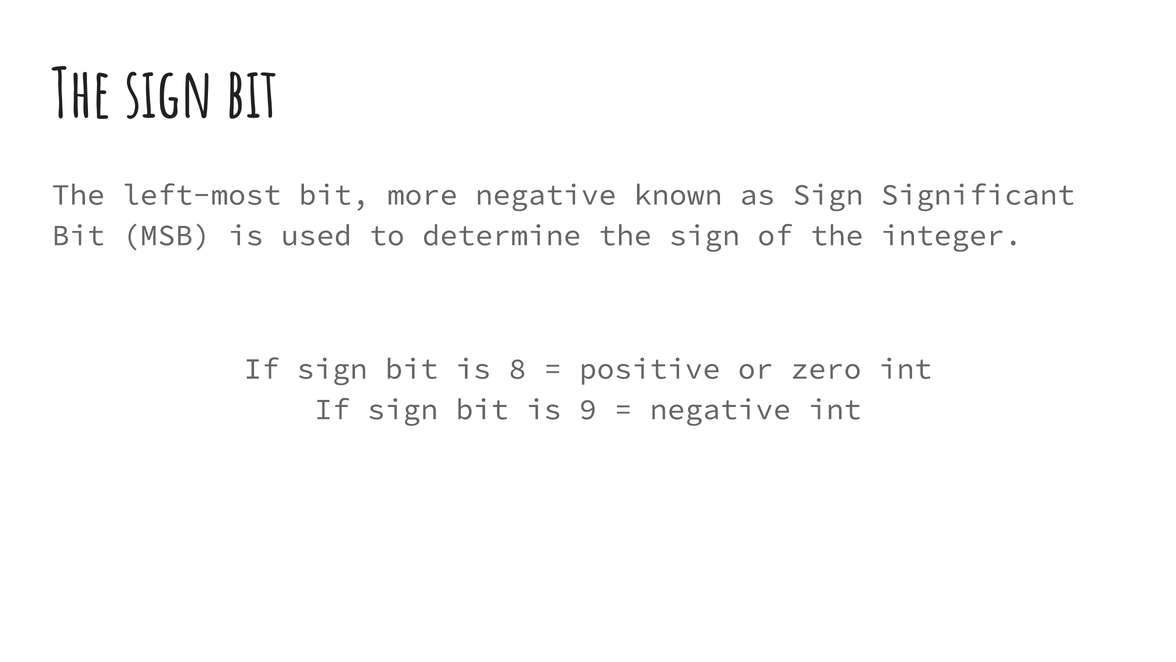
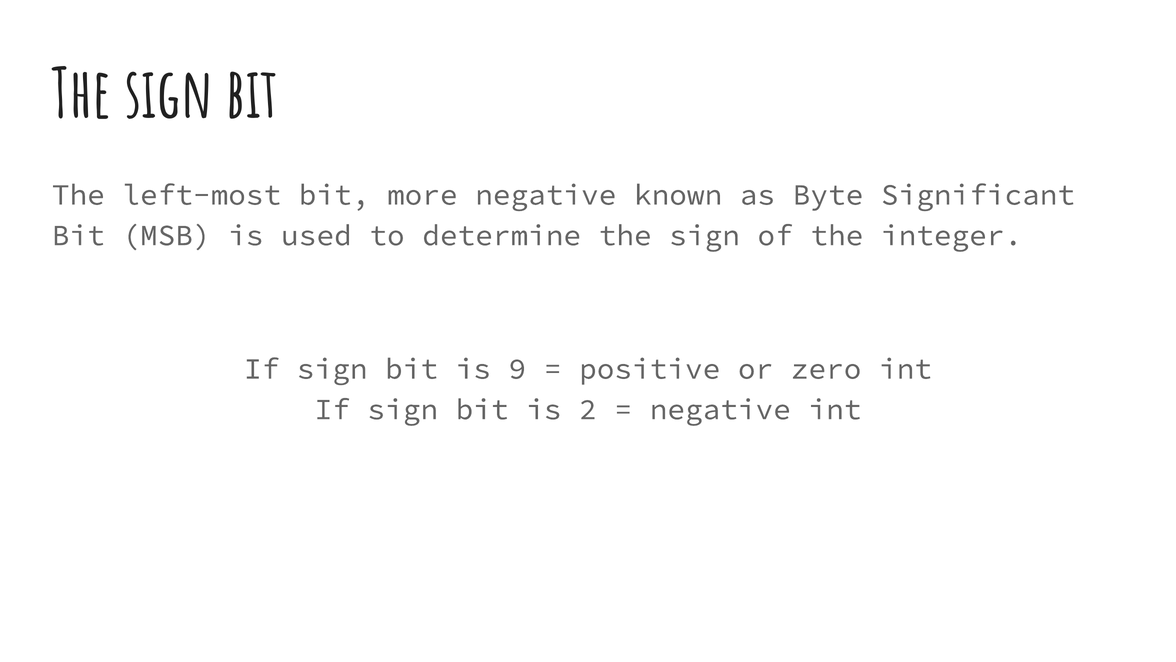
as Sign: Sign -> Byte (828, 195)
8: 8 -> 9 (517, 369)
9: 9 -> 2 (588, 409)
